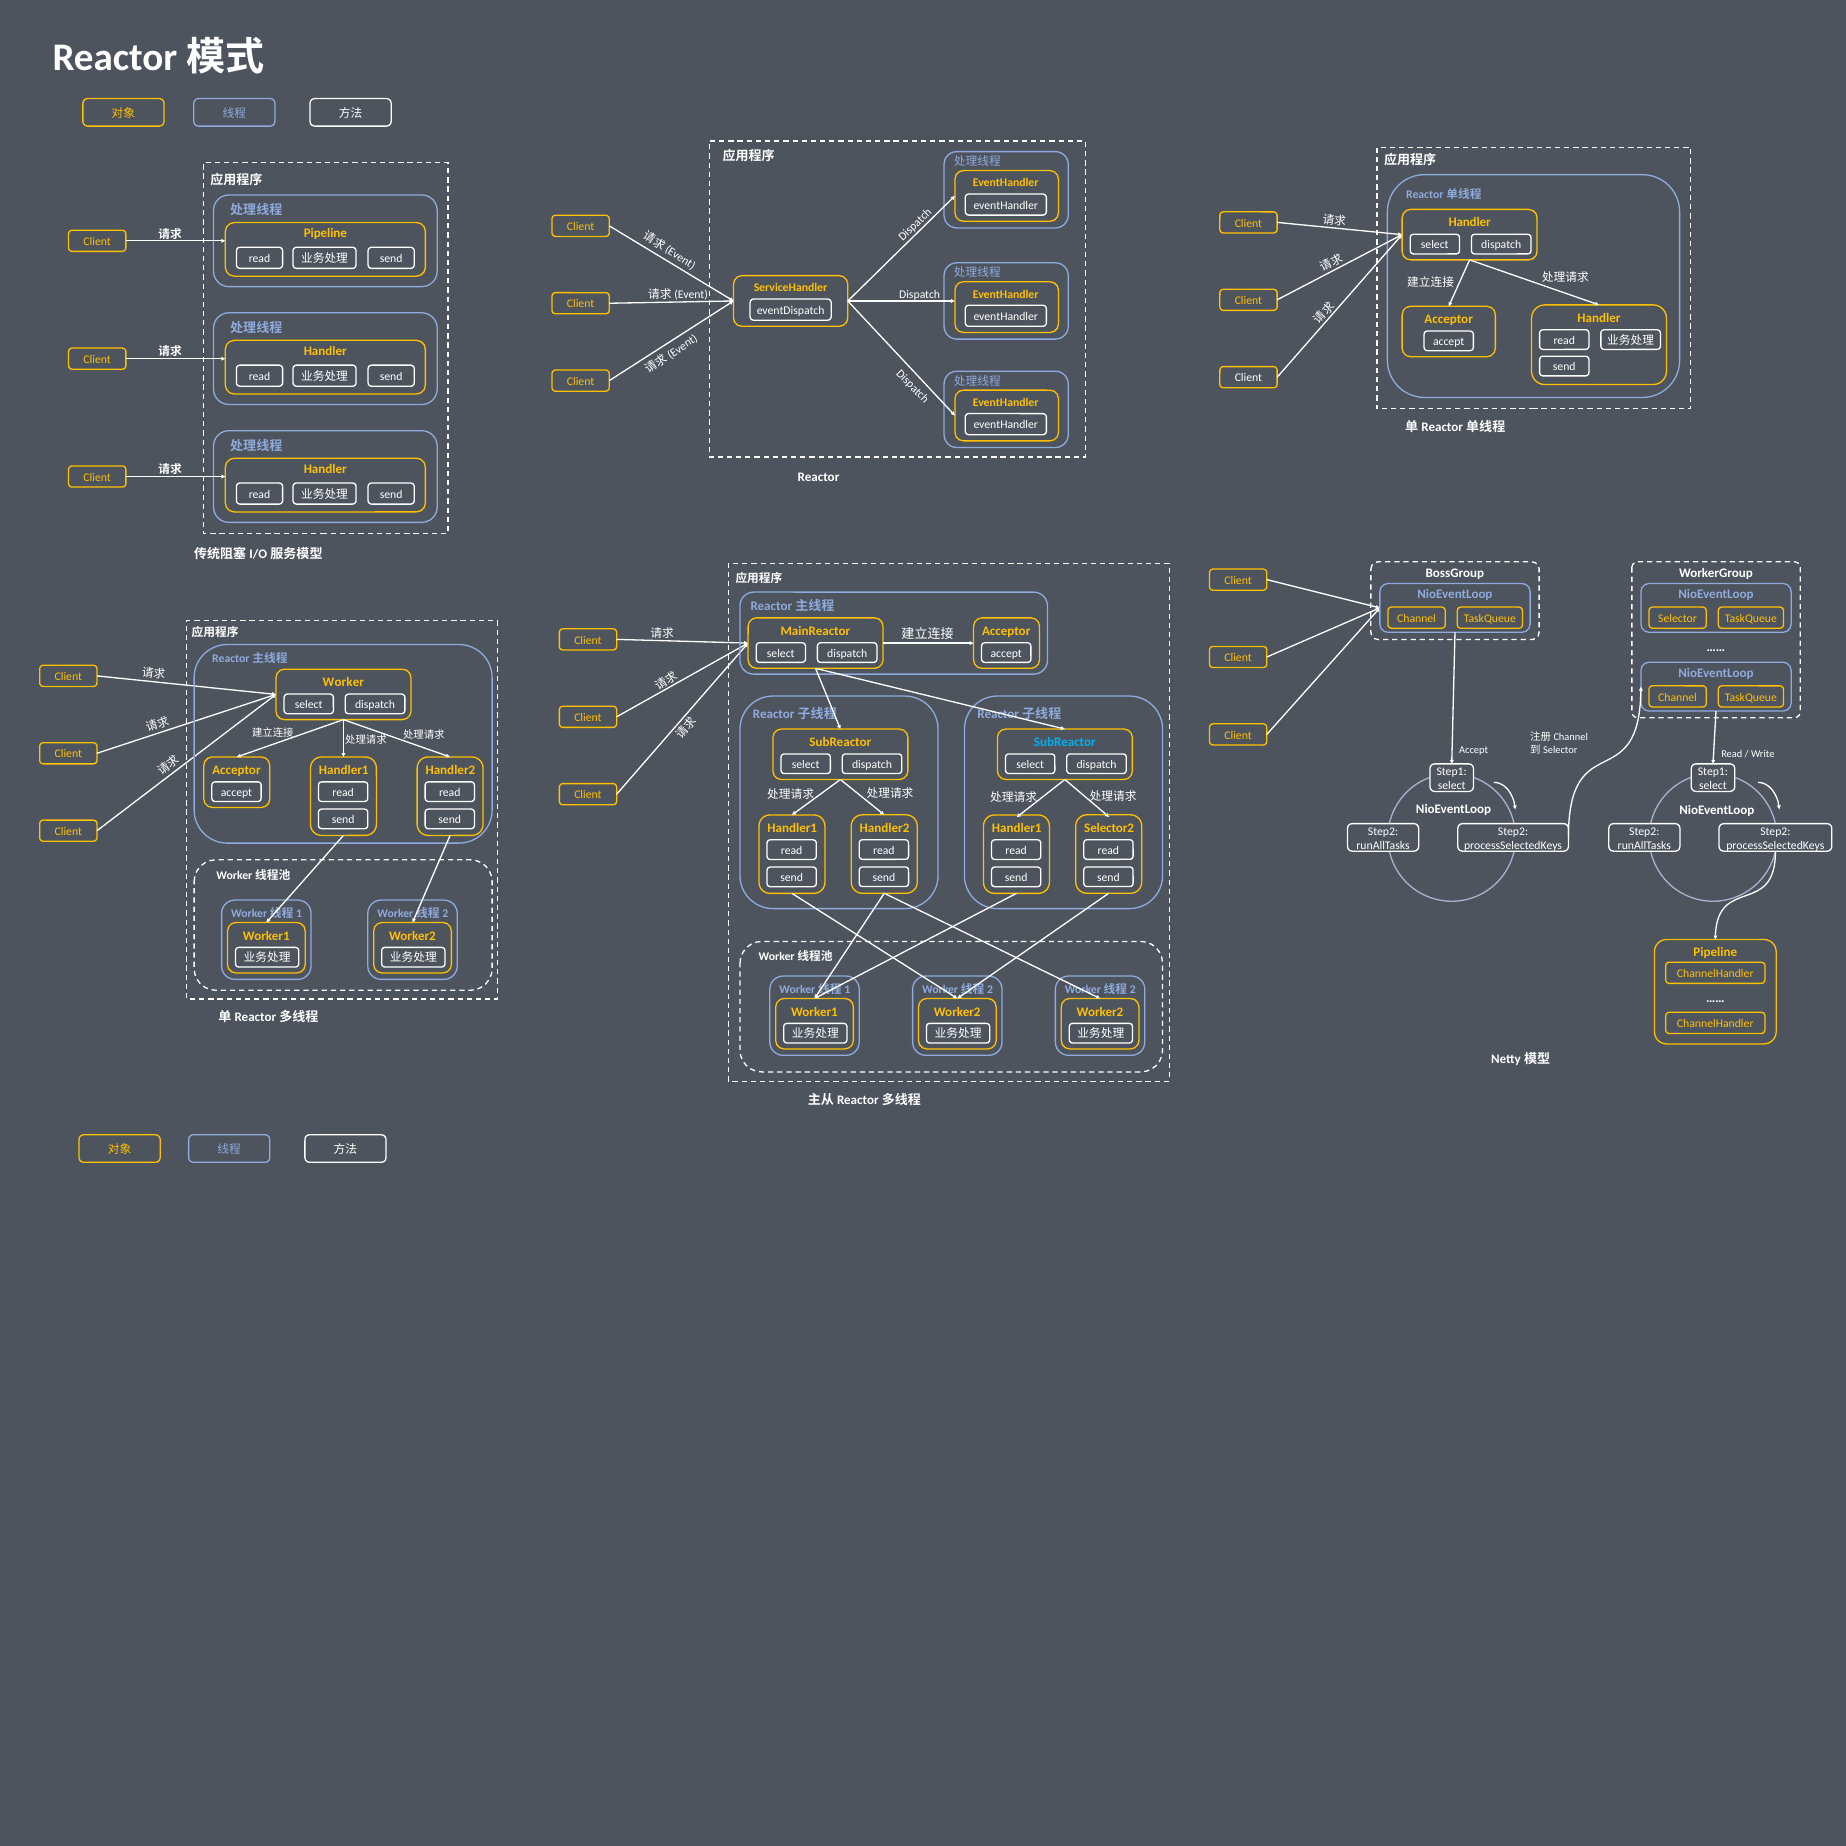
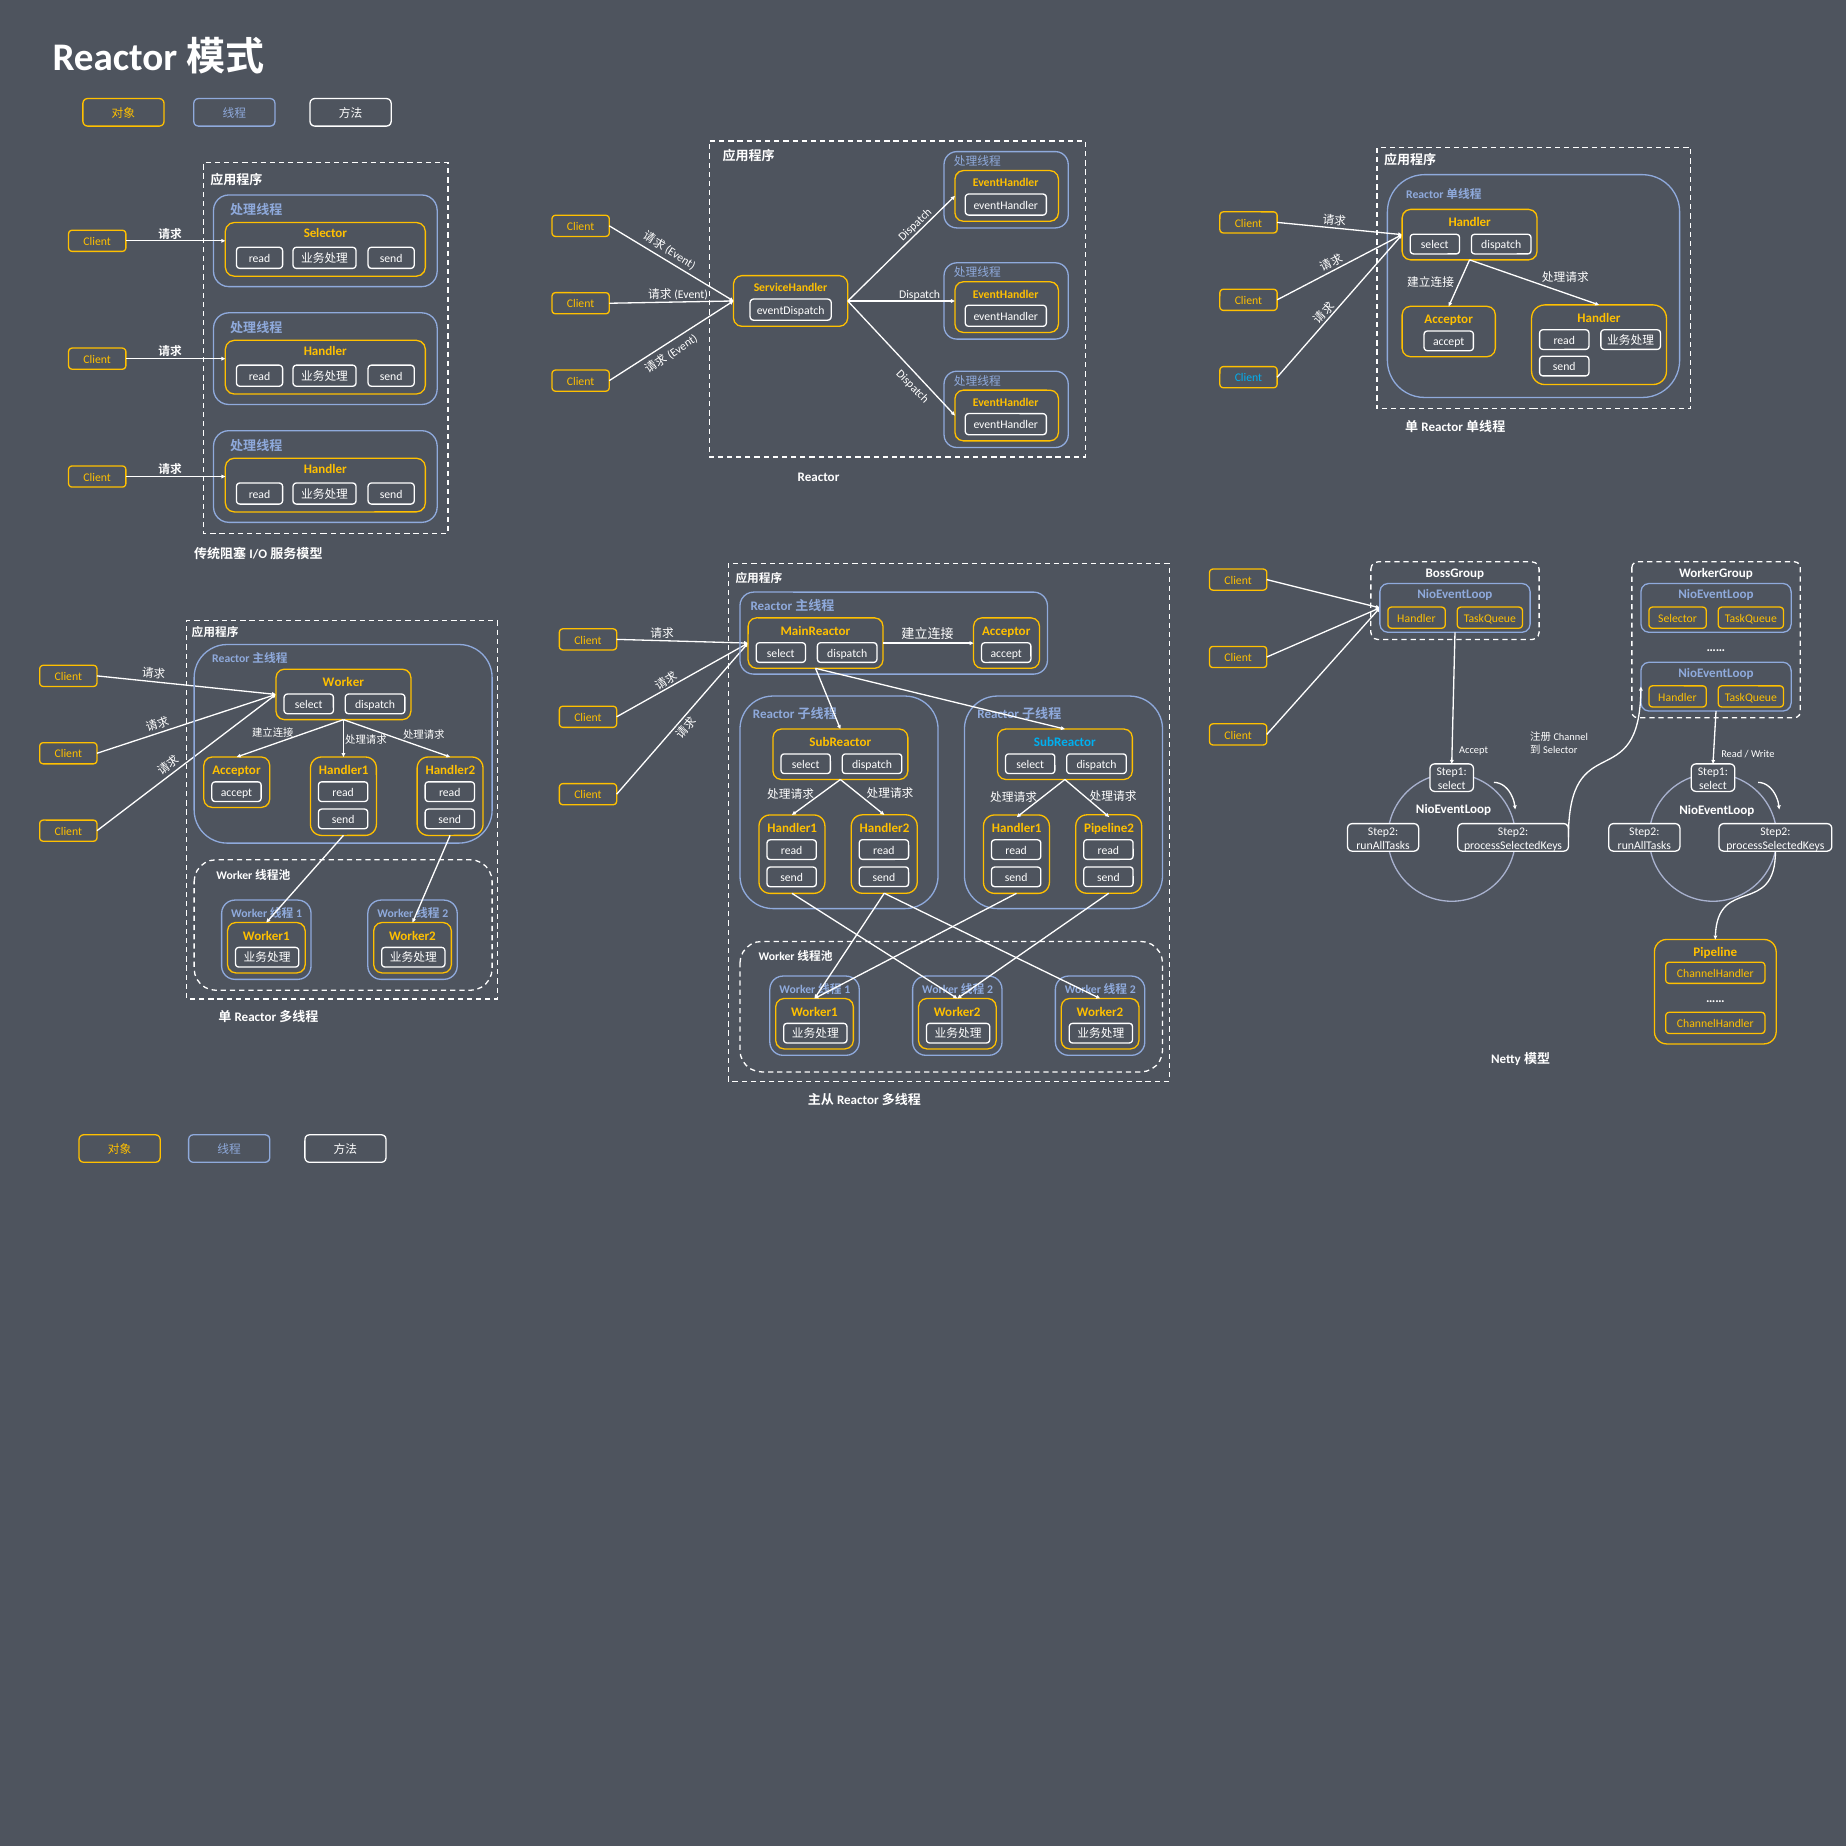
Pipeline: Pipeline -> Selector (325, 234)
Client colour: white -> light blue (1248, 378)
Channel: Channel -> Handler (1416, 618)
Channel: Channel -> Handler (1678, 697)
Selector2: Selector2 -> Pipeline2 (1109, 828)
